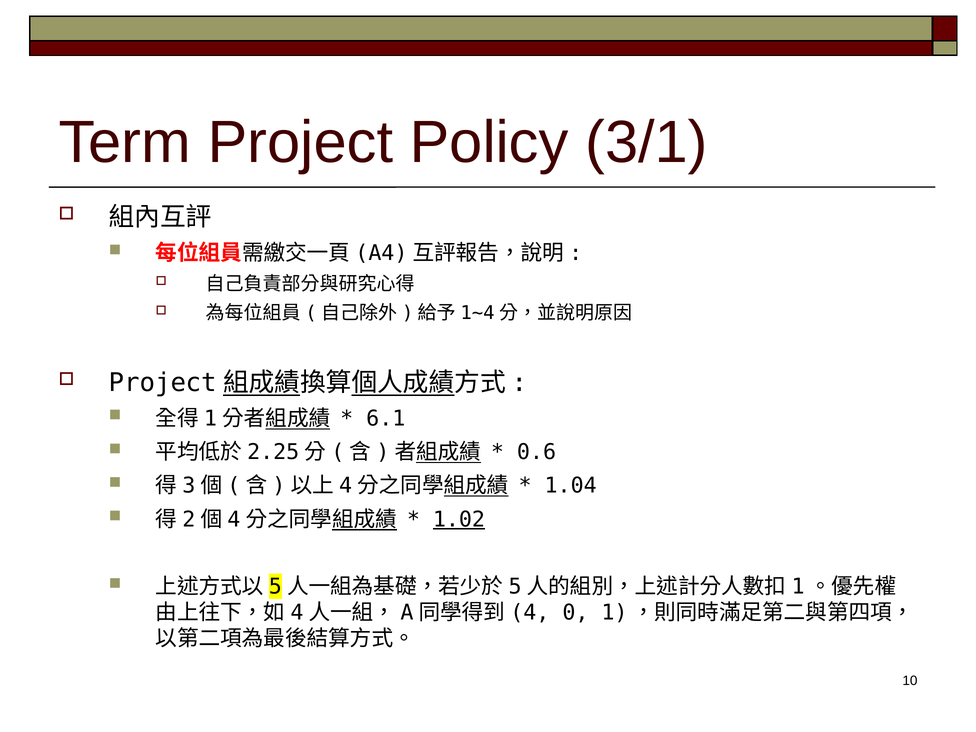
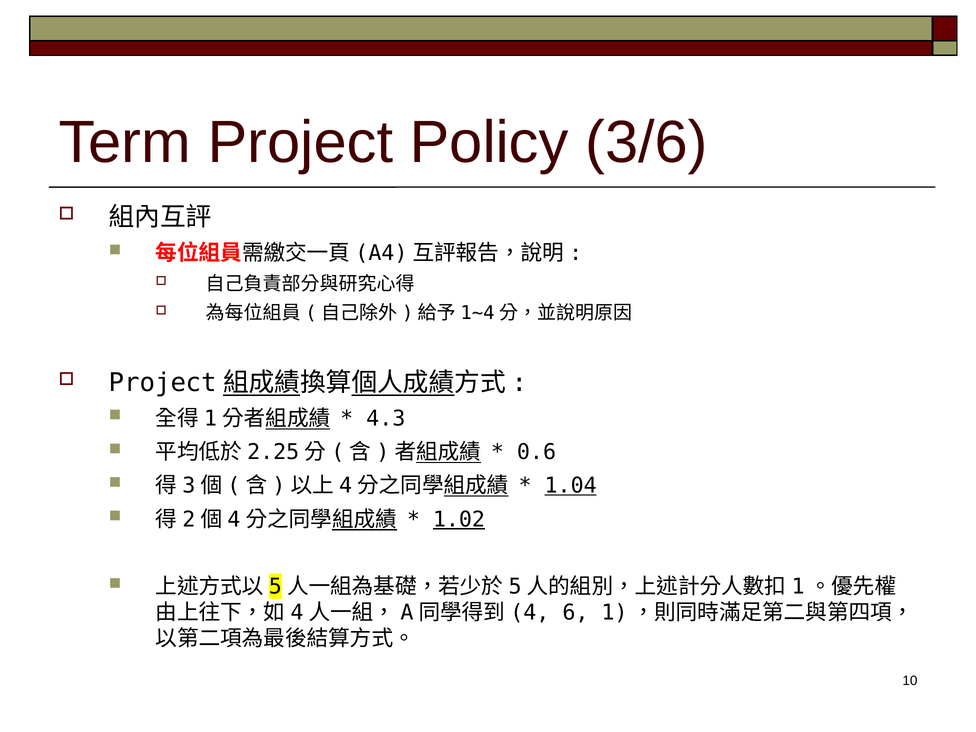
3/1: 3/1 -> 3/6 (646, 142)
6.1: 6.1 -> 4.3 (386, 418)
1.04 underline: none -> present (571, 486)
0: 0 -> 6 (575, 613)
